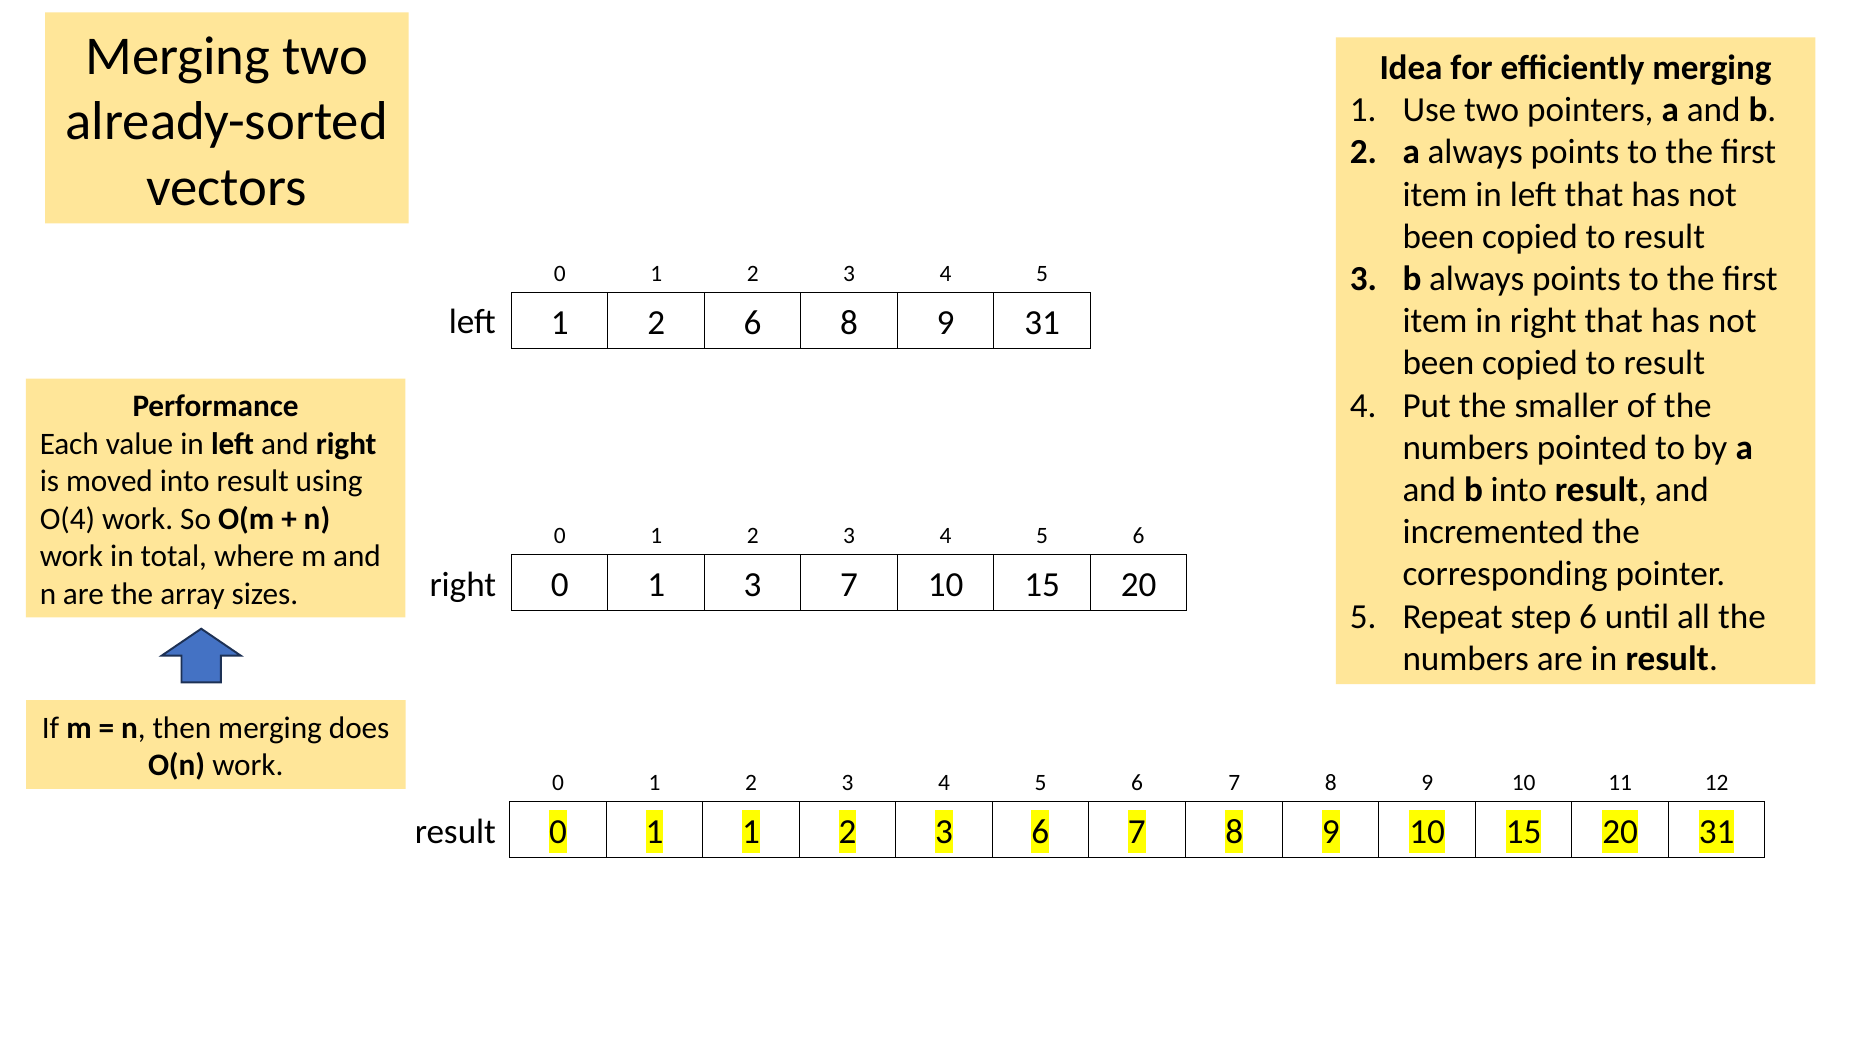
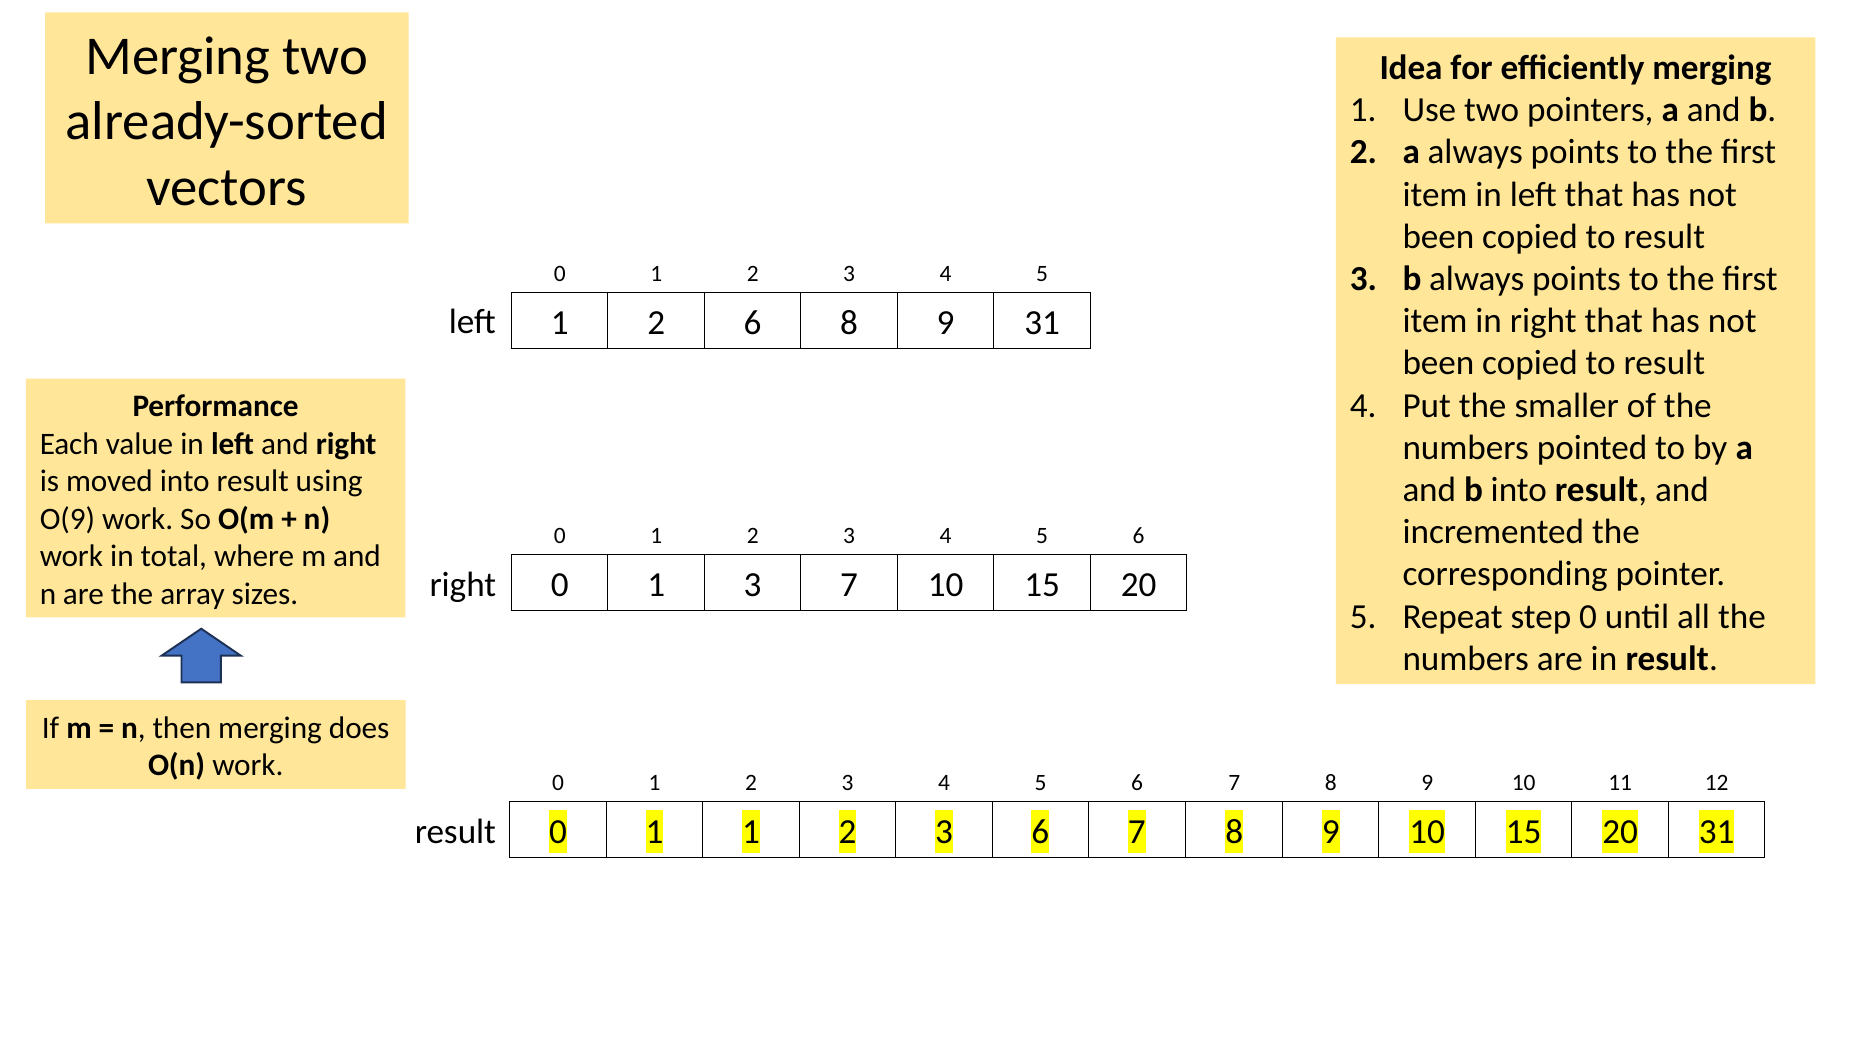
O(4: O(4 -> O(9 (67, 519)
step 6: 6 -> 0 (1588, 617)
